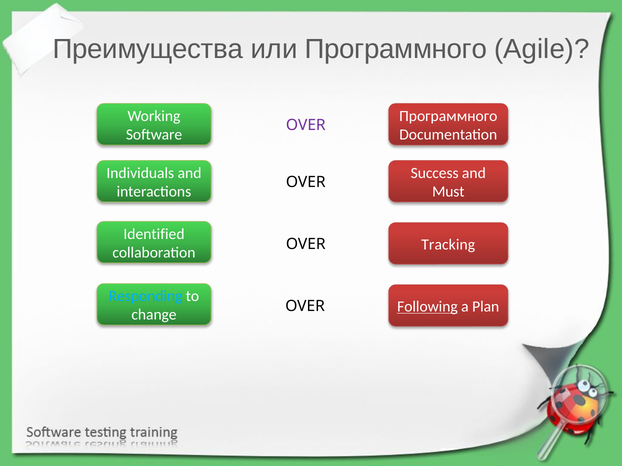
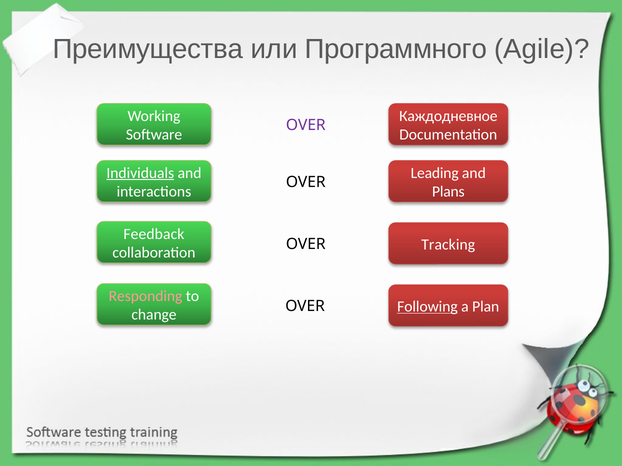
Программного: Программного -> Каждодневное (448, 116)
Individuals underline: none -> present (140, 173)
Success: Success -> Leading (435, 173)
Must: Must -> Plans (448, 192)
Identified: Identified -> Feedback (154, 234)
Responding colour: light blue -> pink (146, 296)
